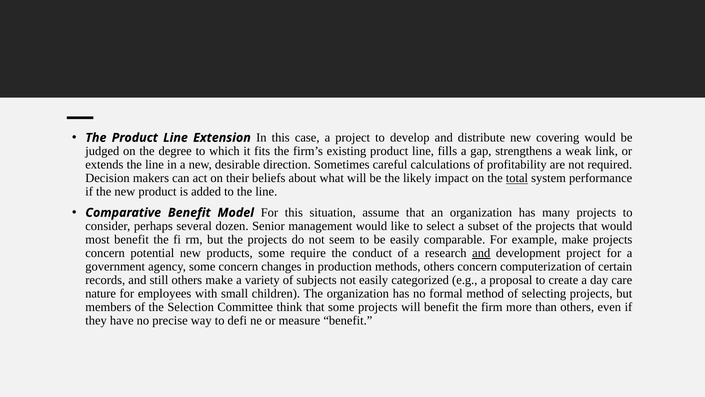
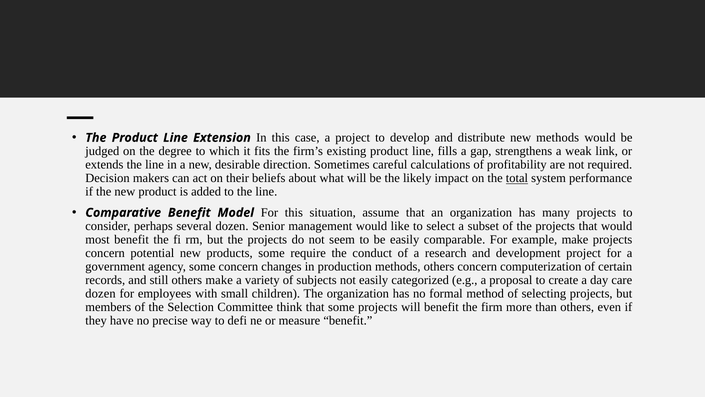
new covering: covering -> methods (558, 138)
and underline: present -> none (481, 253)
nature: nature -> dozen (101, 293)
